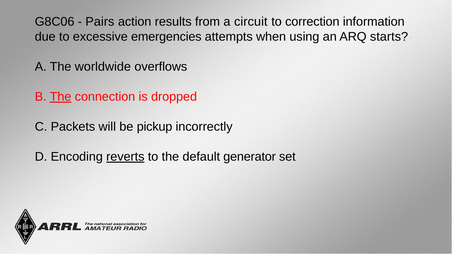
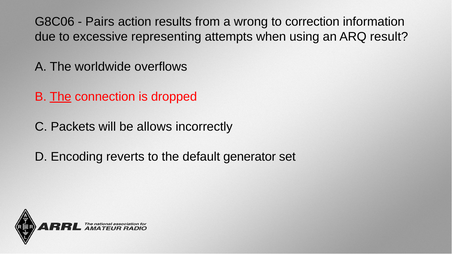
circuit: circuit -> wrong (251, 22)
emergencies: emergencies -> representing (166, 37)
starts: starts -> result (389, 37)
pickup: pickup -> allows (154, 127)
reverts underline: present -> none (125, 157)
